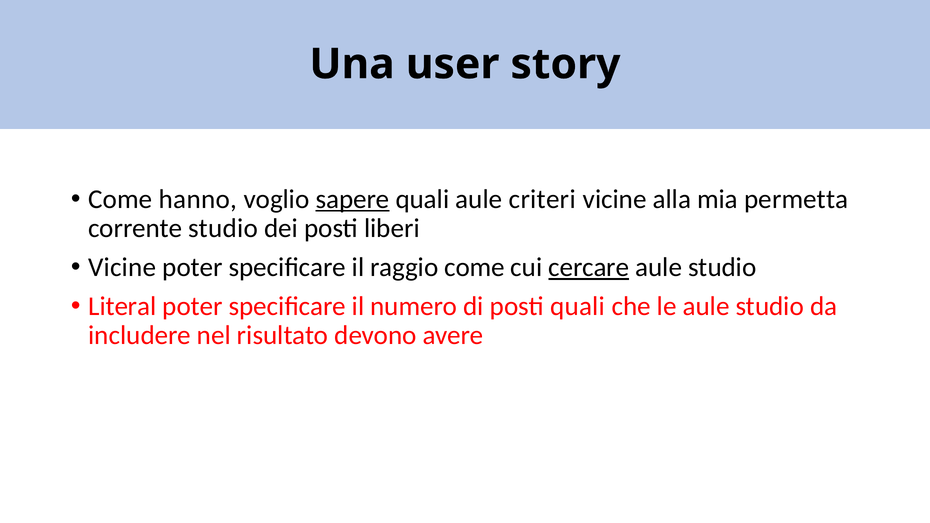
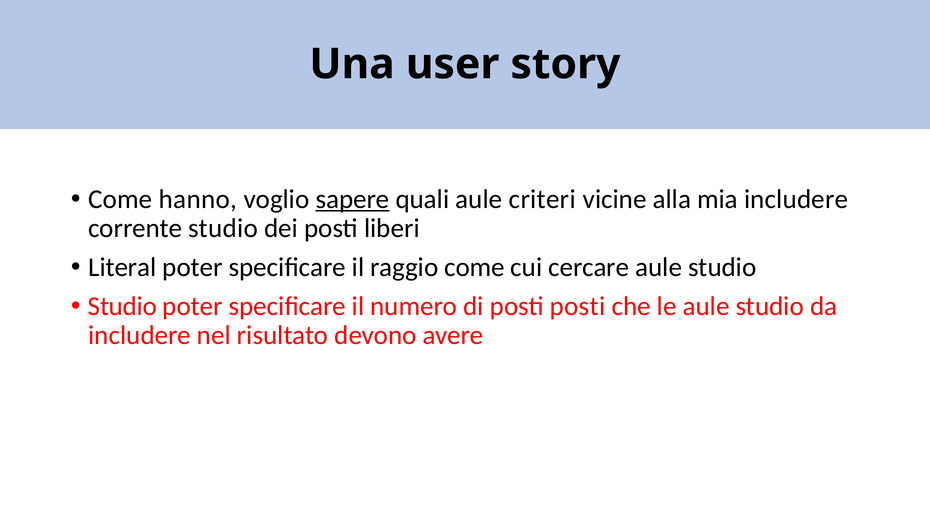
mia permetta: permetta -> includere (796, 199)
Vicine: Vicine -> Literal (122, 267)
cercare underline: present -> none (589, 267)
Literal: Literal -> Studio (122, 306)
posti quali: quali -> posti (578, 306)
